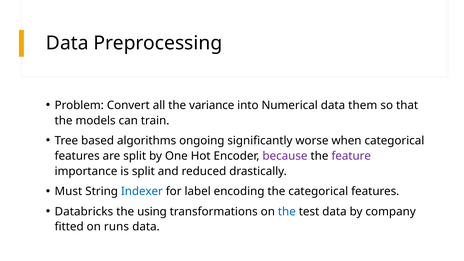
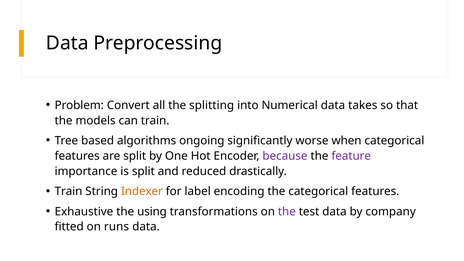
variance: variance -> splitting (212, 105)
them: them -> takes (363, 105)
Must: Must -> Train (69, 191)
Indexer colour: blue -> orange (142, 191)
Databricks: Databricks -> Exhaustive (84, 212)
the colour: blue -> purple (287, 212)
